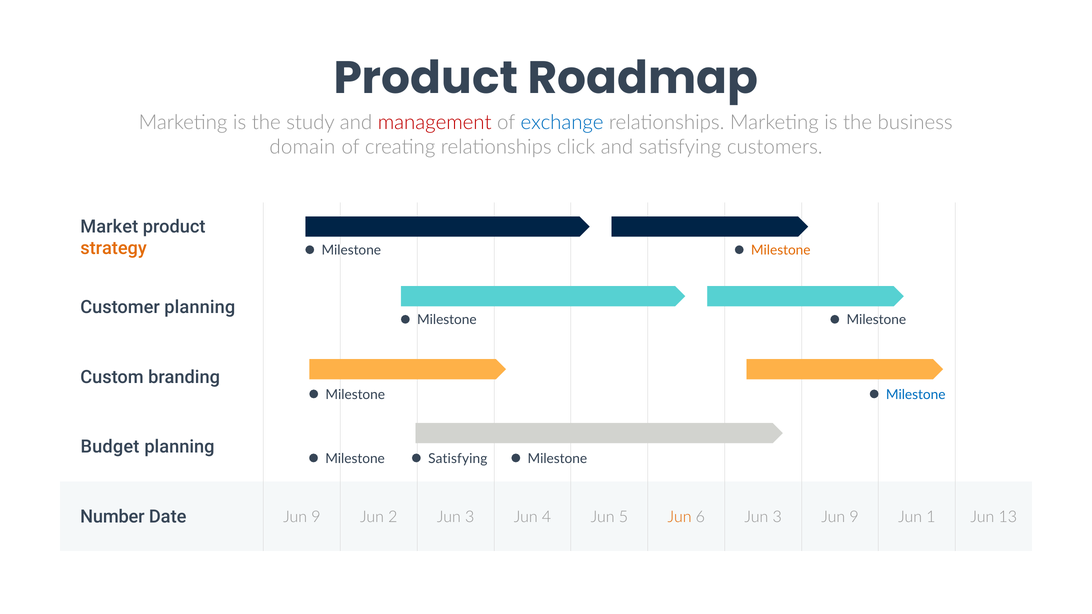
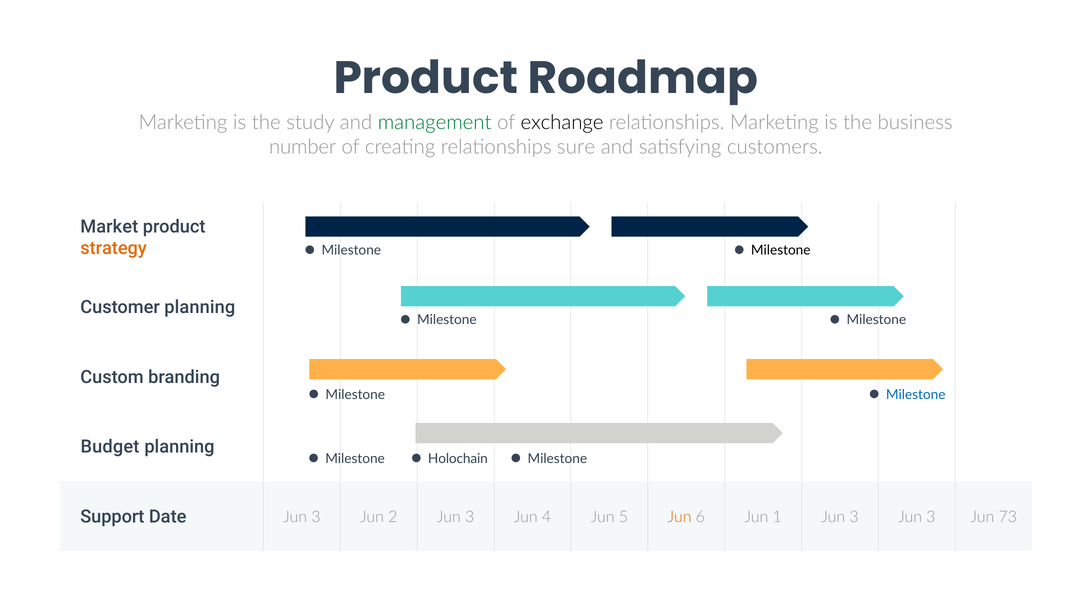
management colour: red -> green (435, 122)
exchange colour: blue -> black (562, 122)
domain: domain -> number (303, 147)
click: click -> sure (576, 147)
Milestone colour: orange -> black (781, 251)
Milestone Satisfying: Satisfying -> Holochain (458, 459)
Number: Number -> Support (112, 517)
Date Jun 9: 9 -> 3 (316, 518)
6 Jun 3: 3 -> 1 (777, 518)
9: 9 -> 3 (854, 518)
1: 1 -> 3 (931, 518)
13: 13 -> 73 (1008, 518)
